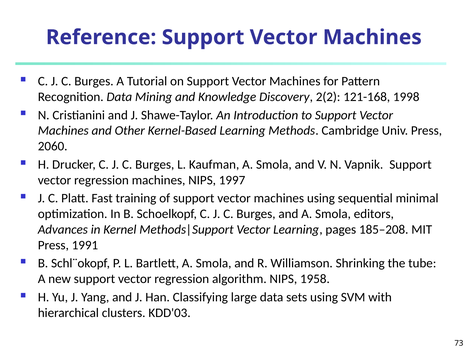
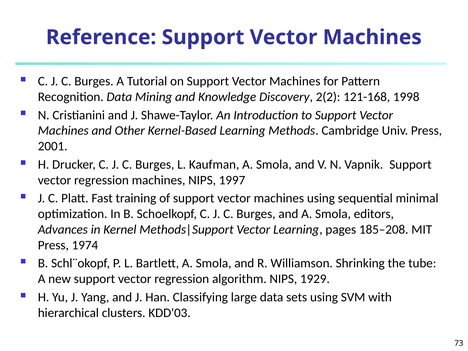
2060: 2060 -> 2001 (53, 146)
1991: 1991 -> 1974 (85, 245)
1958: 1958 -> 1929 (315, 279)
